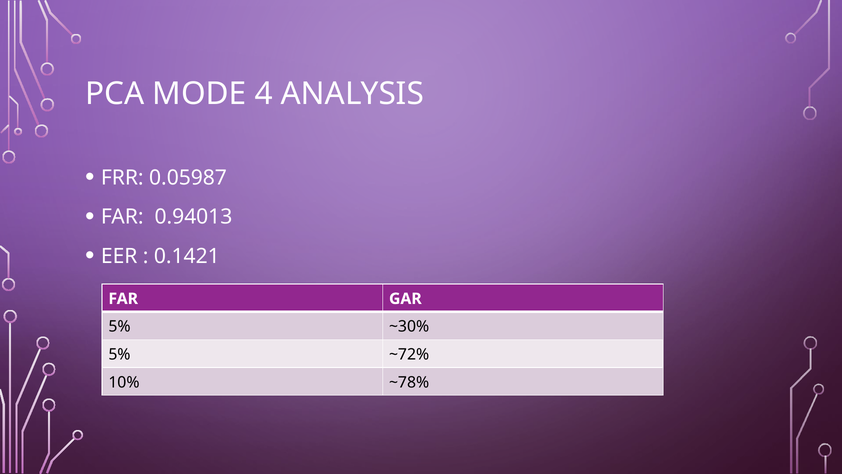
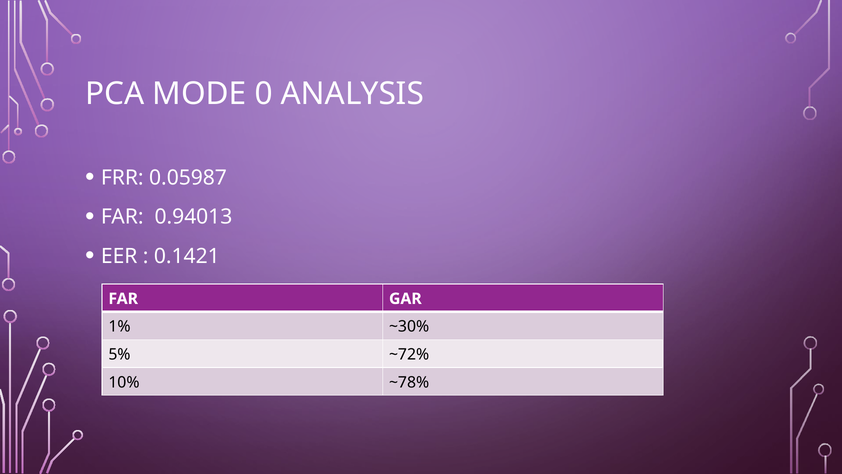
4: 4 -> 0 (264, 94)
5%: 5% -> 1% (119, 326)
